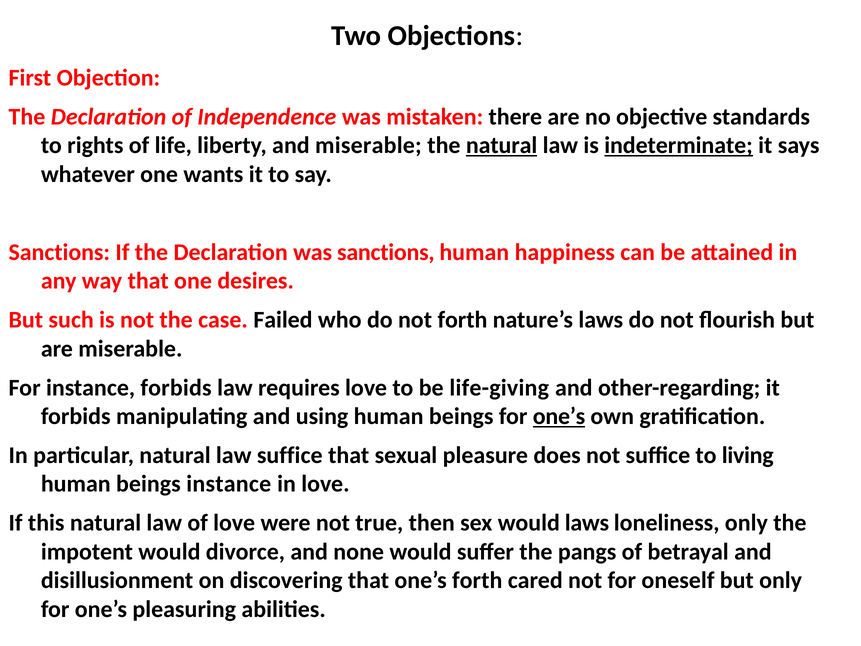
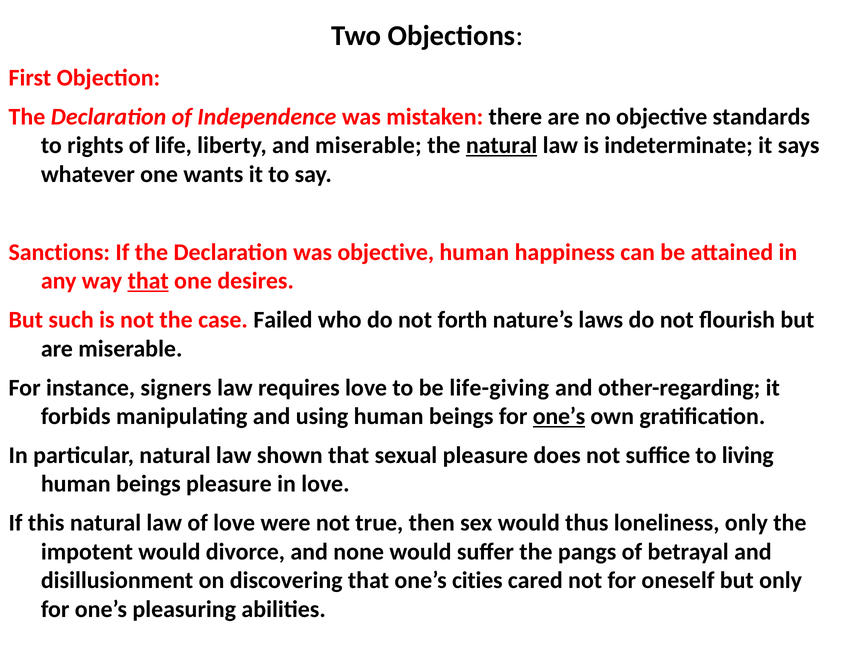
indeterminate underline: present -> none (679, 145)
was sanctions: sanctions -> objective (386, 252)
that underline: none -> present (148, 281)
instance forbids: forbids -> signers (176, 387)
law suffice: suffice -> shown (290, 455)
beings instance: instance -> pleasure (229, 484)
would laws: laws -> thus (587, 523)
one’s forth: forth -> cities (477, 580)
